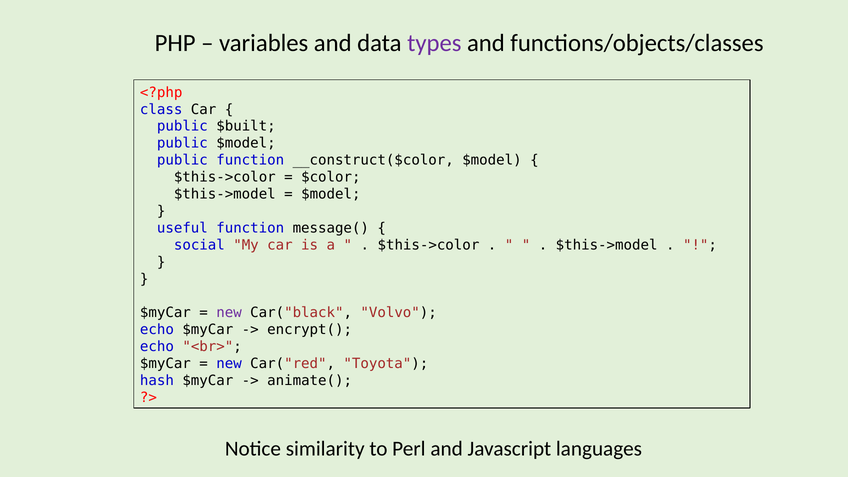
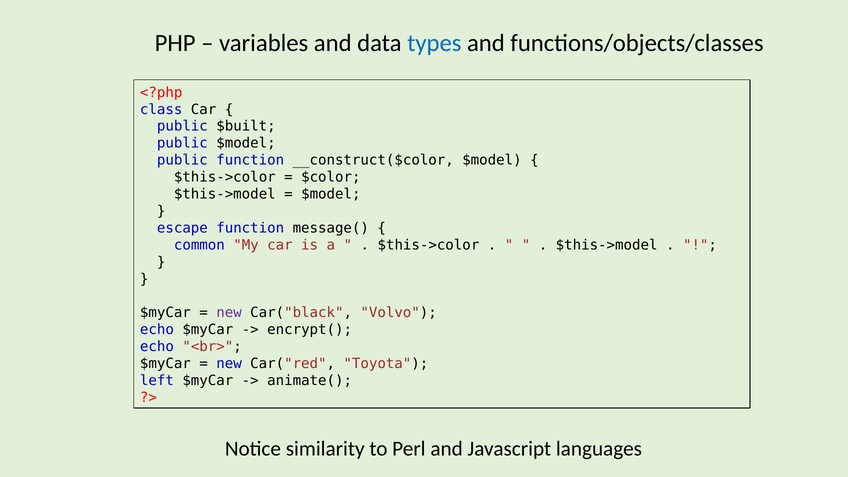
types colour: purple -> blue (434, 43)
useful: useful -> escape (182, 228)
social: social -> common (199, 245)
hash: hash -> left (157, 381)
